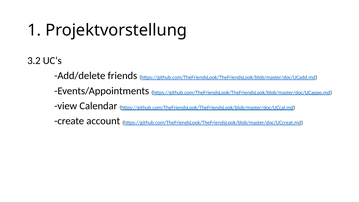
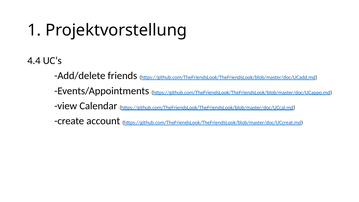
3.2: 3.2 -> 4.4 (34, 61)
